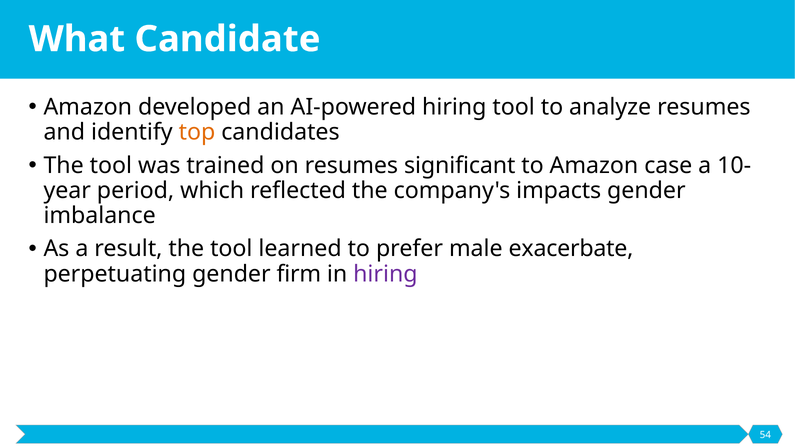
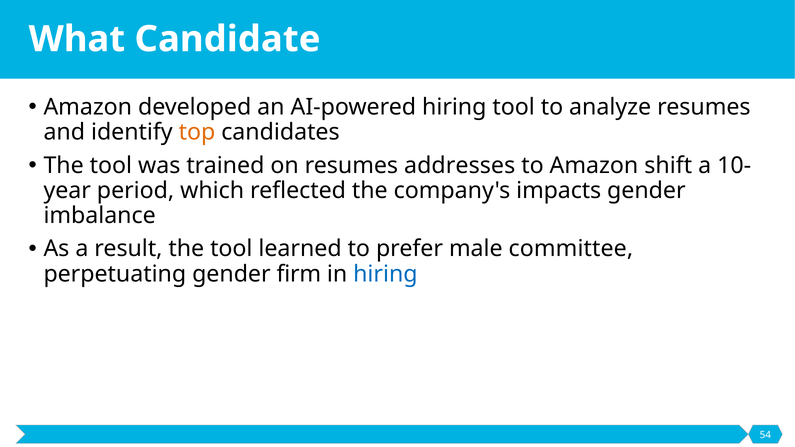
significant: significant -> addresses (460, 165)
case: case -> shift (668, 165)
exacerbate: exacerbate -> committee (571, 249)
hiring colour: purple -> blue (385, 274)
